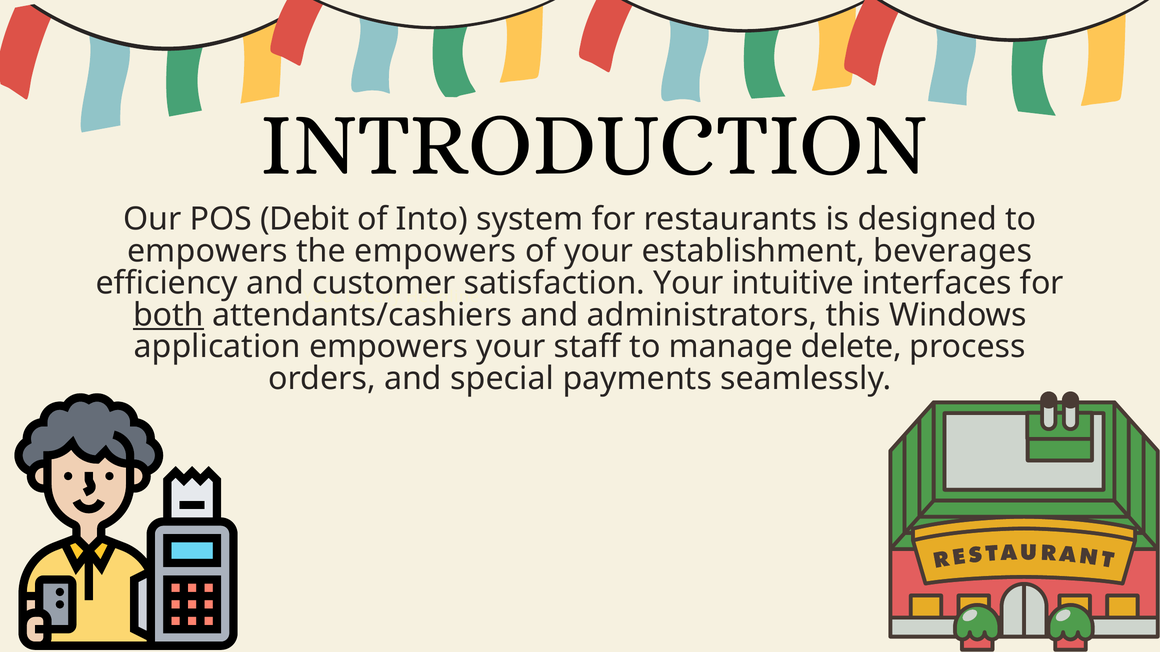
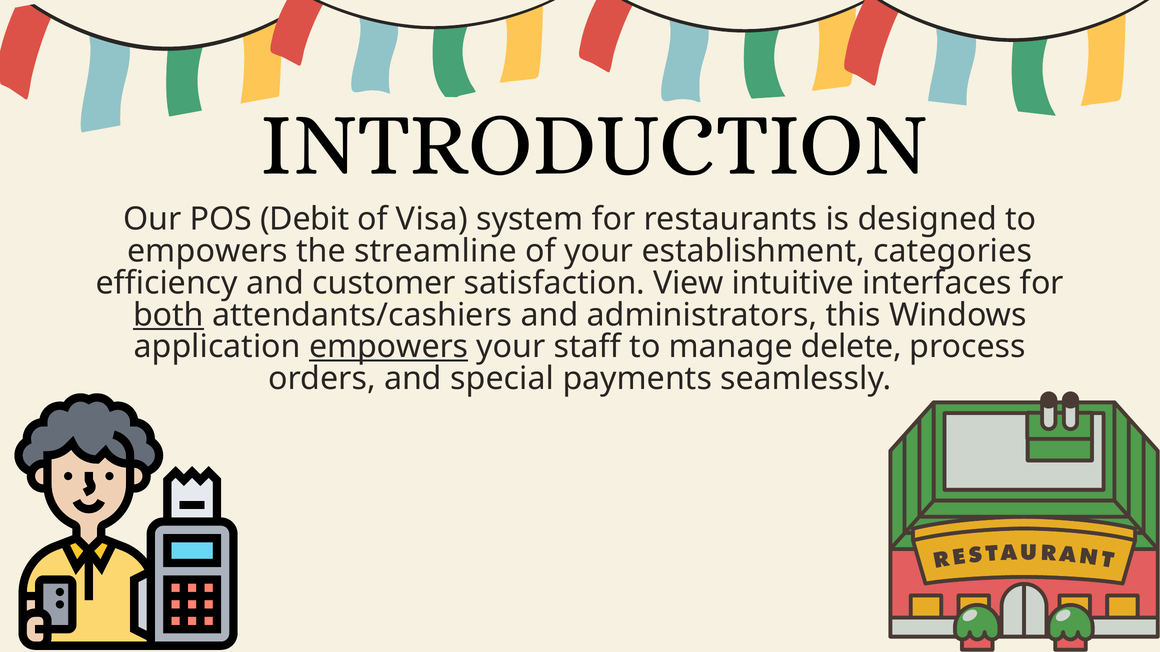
Into: Into -> Visa (432, 220)
the empowers: empowers -> streamline (435, 251)
beverages: beverages -> categories (953, 251)
satisfaction Your: Your -> View (688, 283)
empowers underline: none -> present (389, 347)
